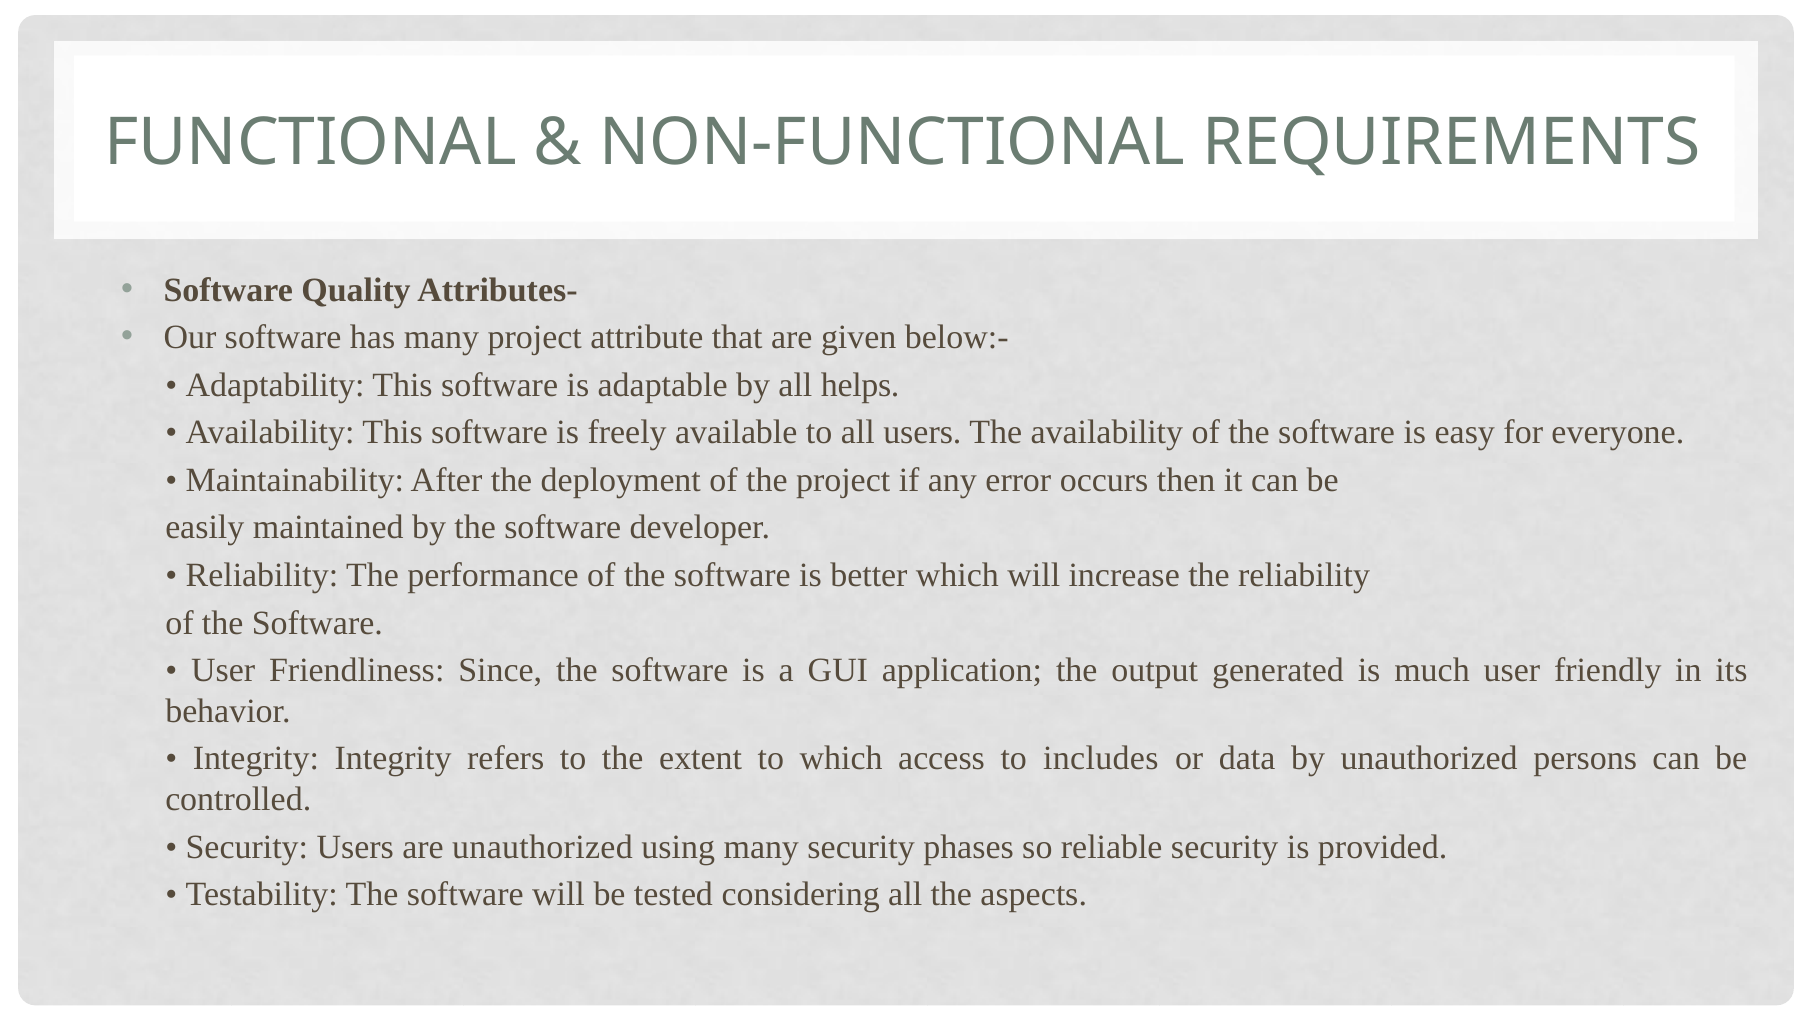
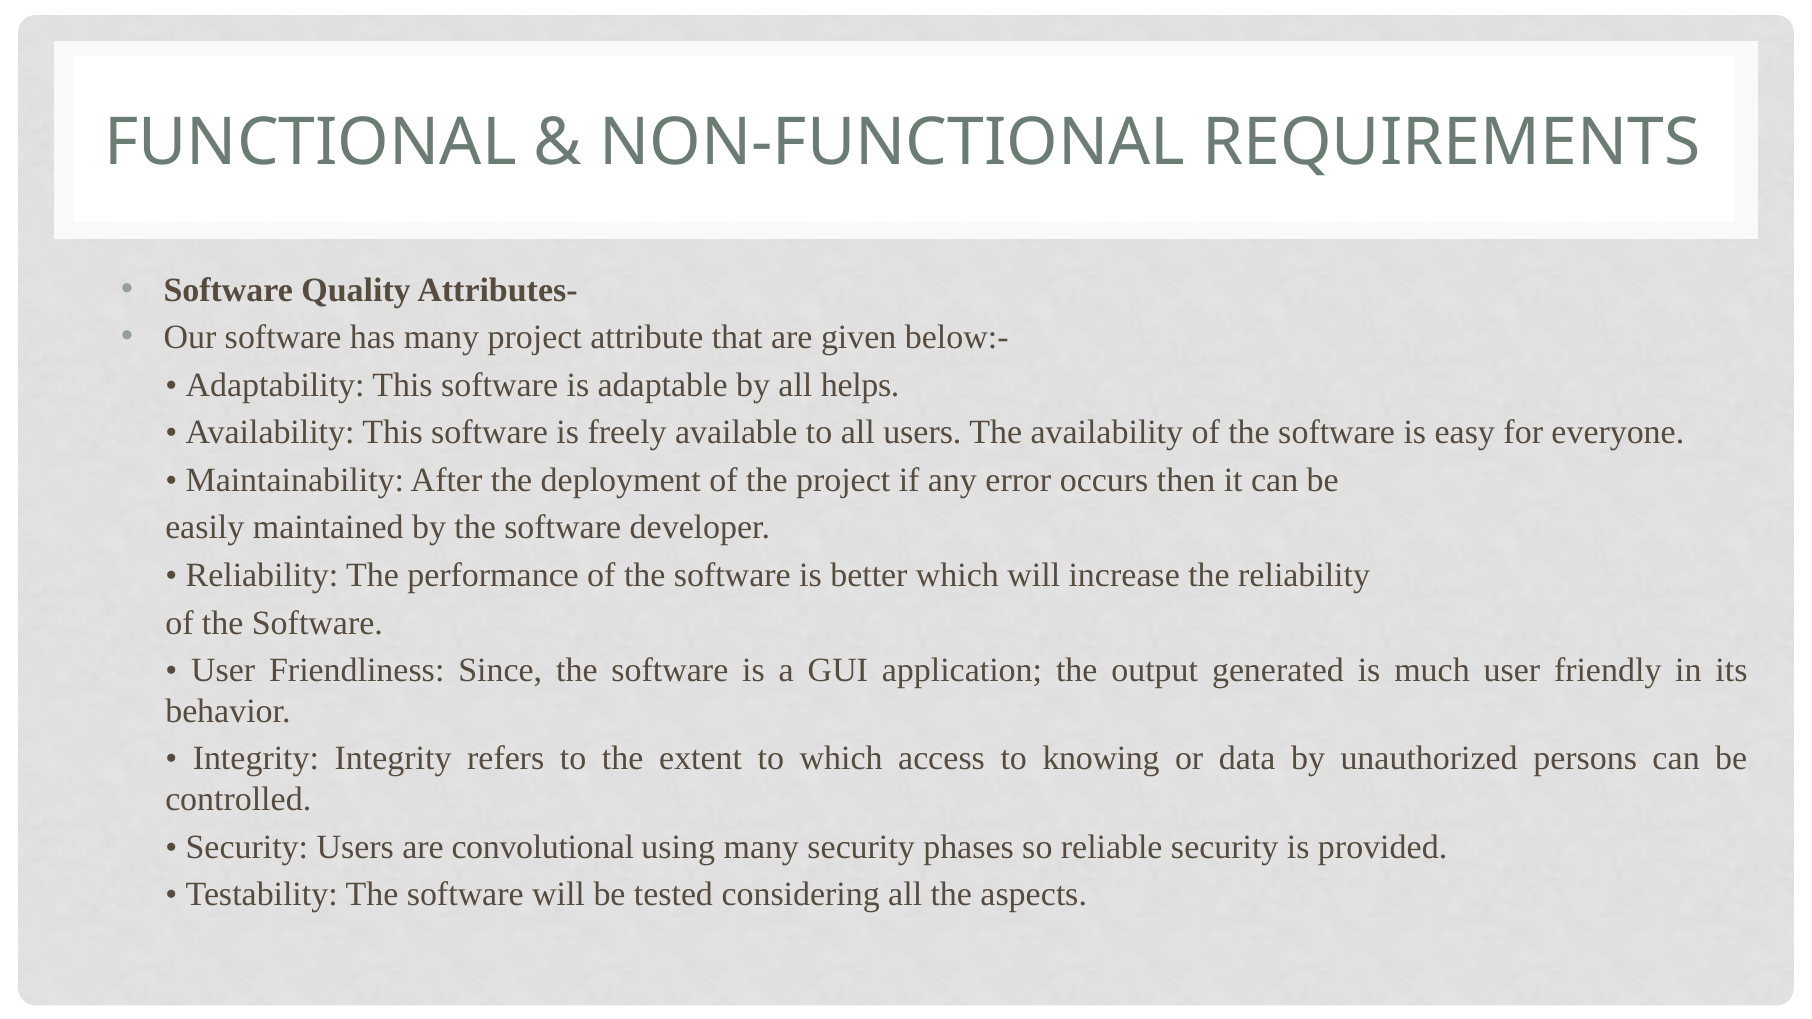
includes: includes -> knowing (1101, 759)
are unauthorized: unauthorized -> convolutional (543, 847)
